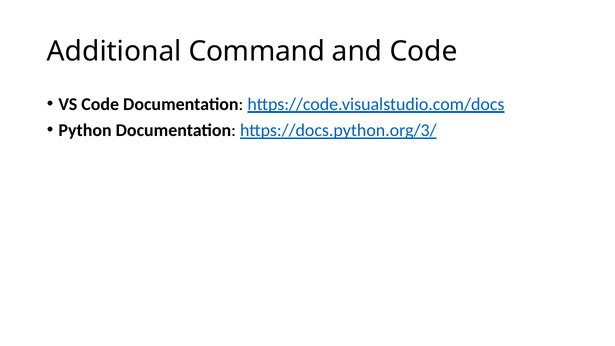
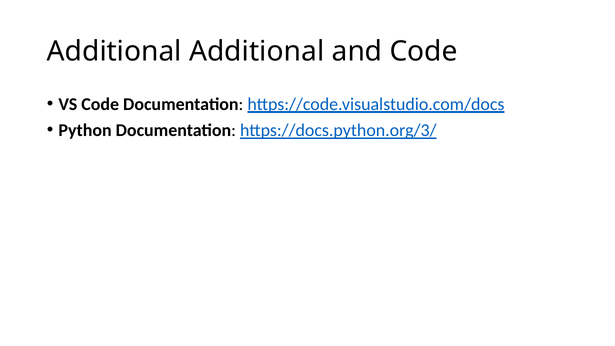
Additional Command: Command -> Additional (257, 52)
